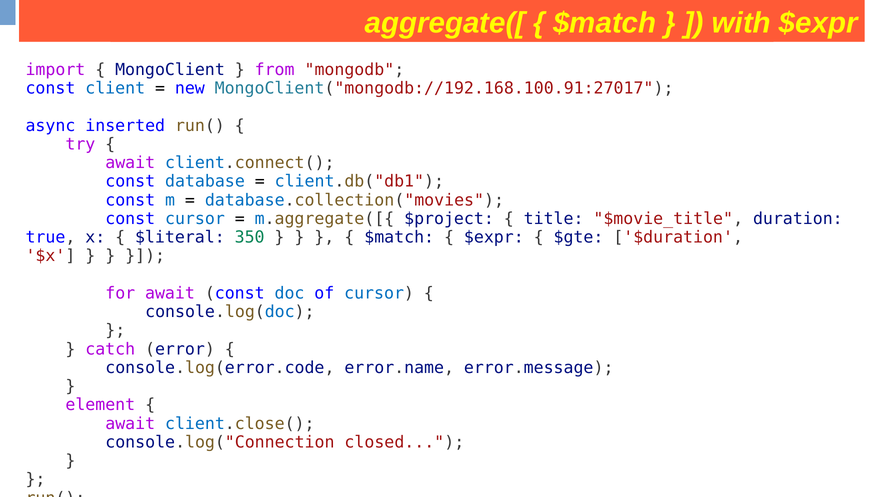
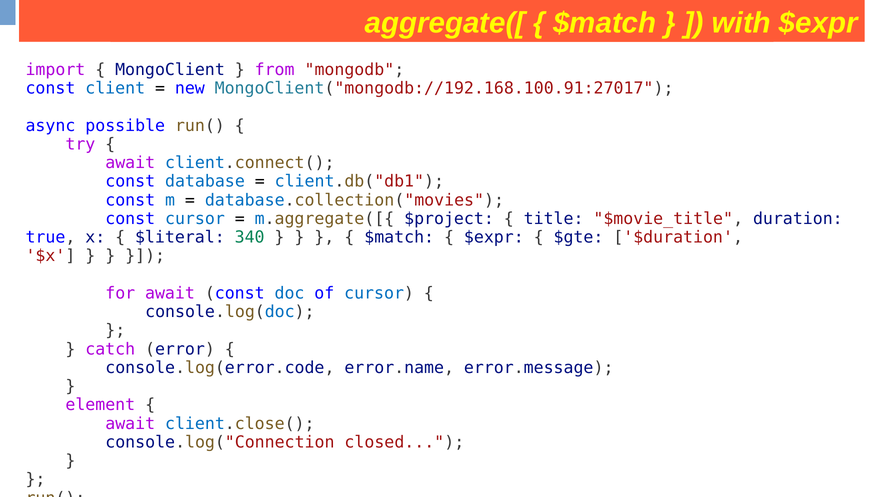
inserted: inserted -> possible (125, 126)
350: 350 -> 340 (250, 237)
